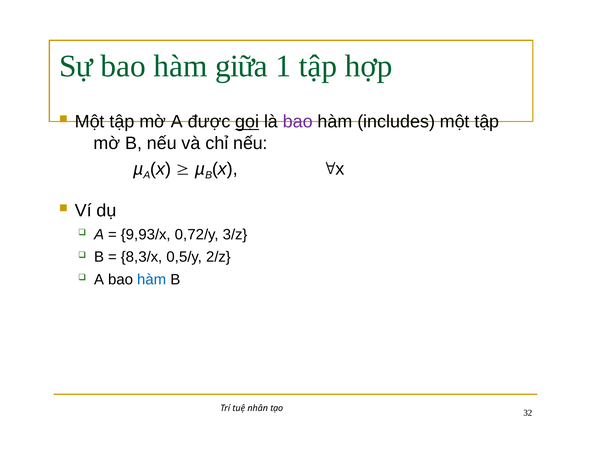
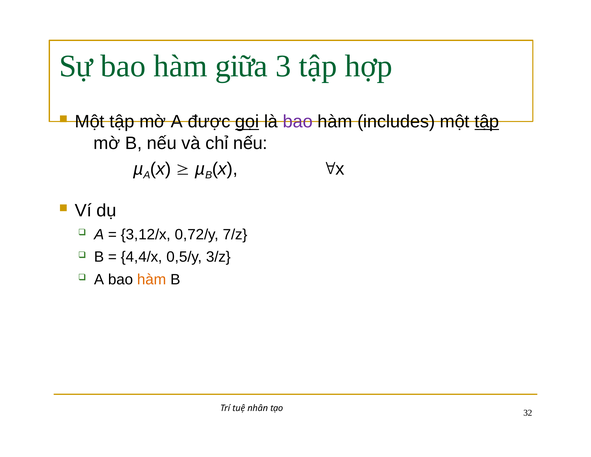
1: 1 -> 3 (283, 66)
tập underline: none -> present (487, 122)
9,93/x: 9,93/x -> 3,12/x (146, 234)
3/z: 3/z -> 7/z (235, 234)
8,3/x: 8,3/x -> 4,4/x (142, 257)
2/z: 2/z -> 3/z (219, 257)
hàm colour: blue -> orange (152, 279)
